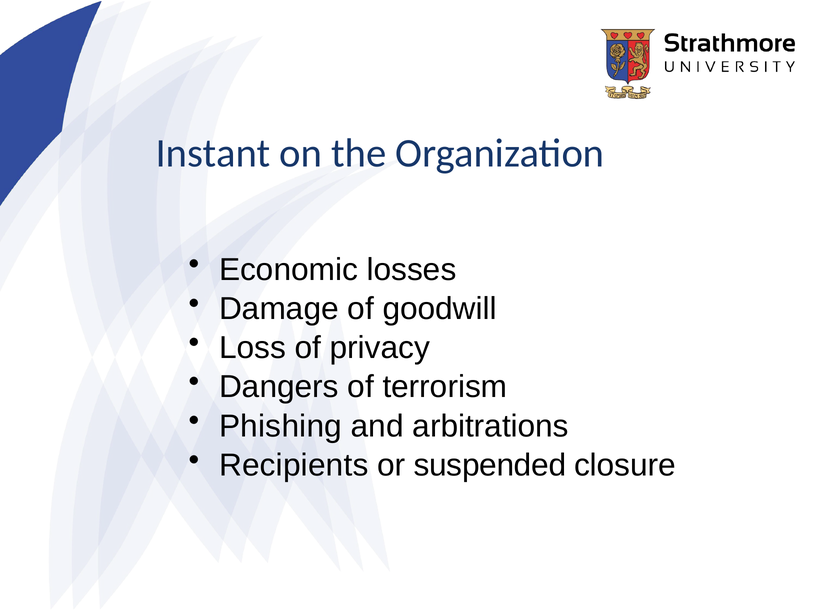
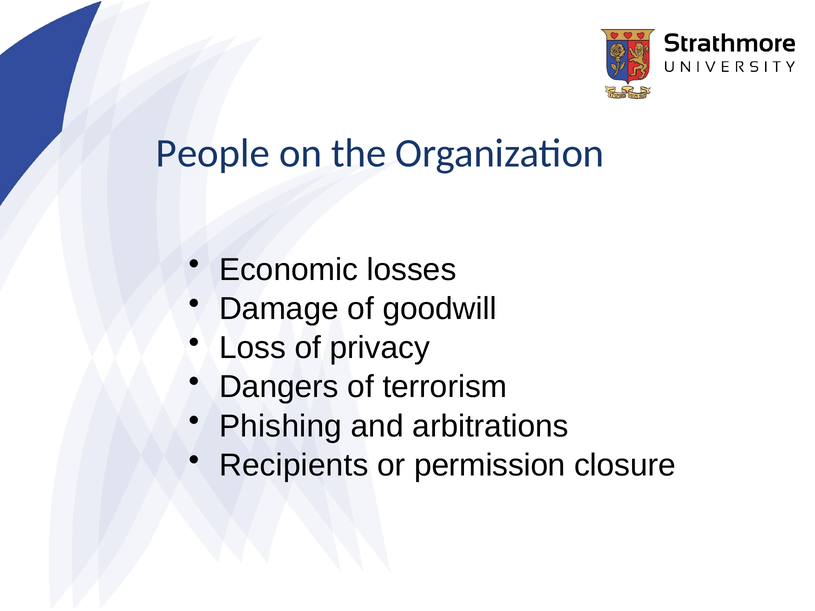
Instant: Instant -> People (213, 154)
suspended: suspended -> permission (490, 465)
